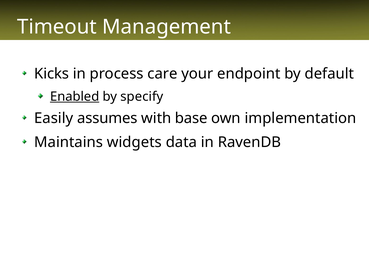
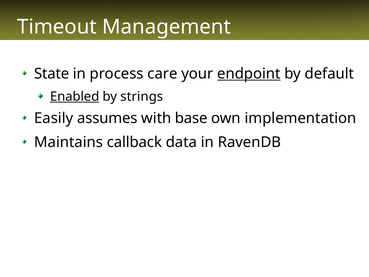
Kicks: Kicks -> State (52, 74)
endpoint underline: none -> present (249, 74)
specify: specify -> strings (142, 96)
widgets: widgets -> callback (134, 142)
